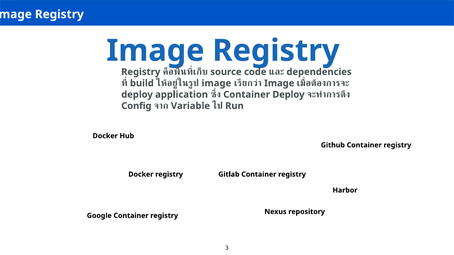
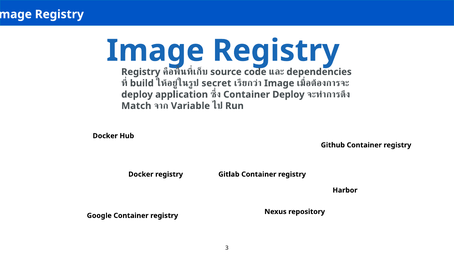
image: image -> secret (216, 83)
Config: Config -> Match (136, 106)
